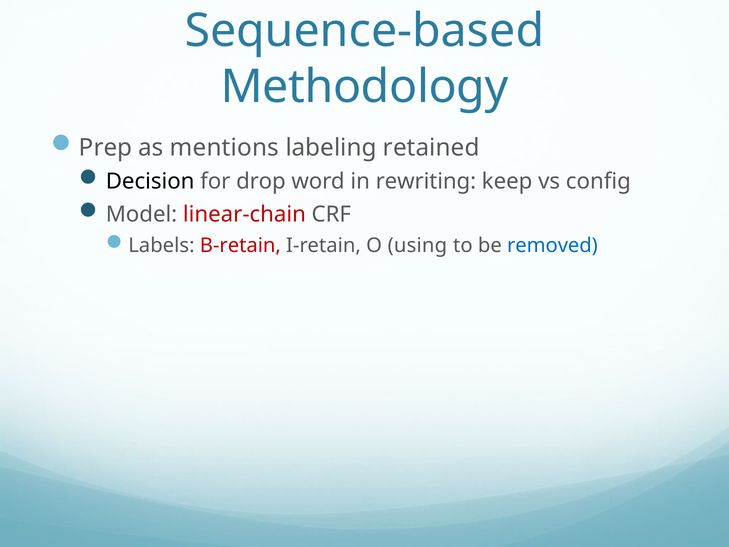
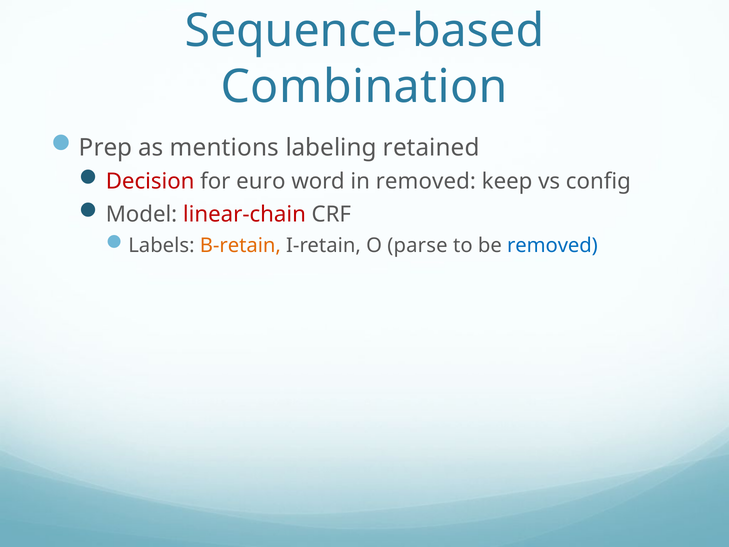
Methodology: Methodology -> Combination (364, 87)
Decision colour: black -> red (150, 181)
drop: drop -> euro (261, 181)
in rewriting: rewriting -> removed (426, 181)
B-retain colour: red -> orange (240, 246)
using: using -> parse (417, 246)
